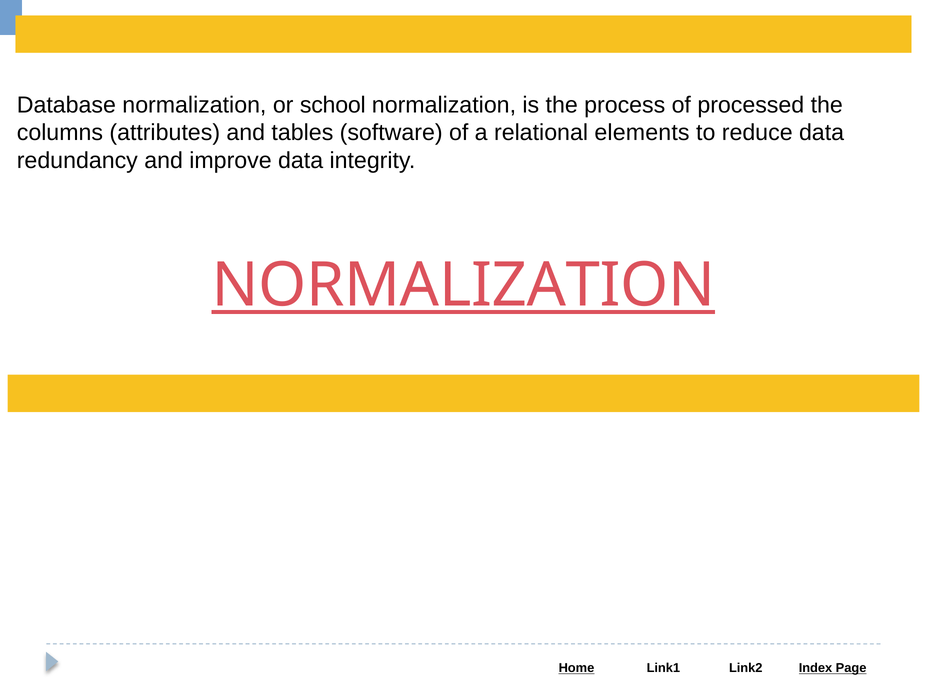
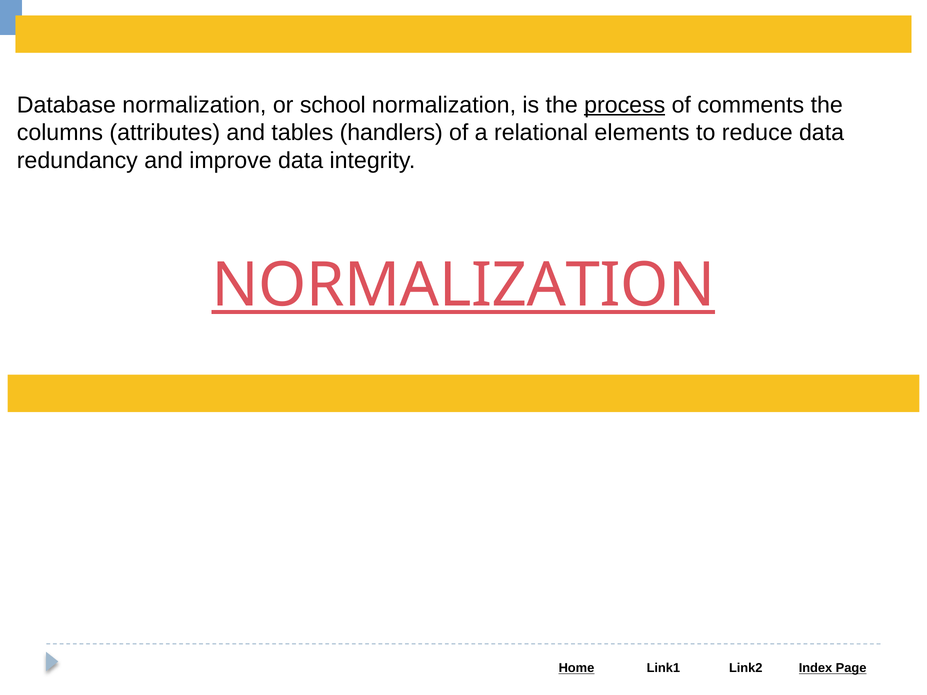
process underline: none -> present (625, 105)
processed: processed -> comments (751, 105)
software: software -> handlers (391, 133)
